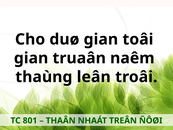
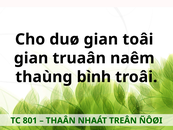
leân: leân -> bình (94, 77)
